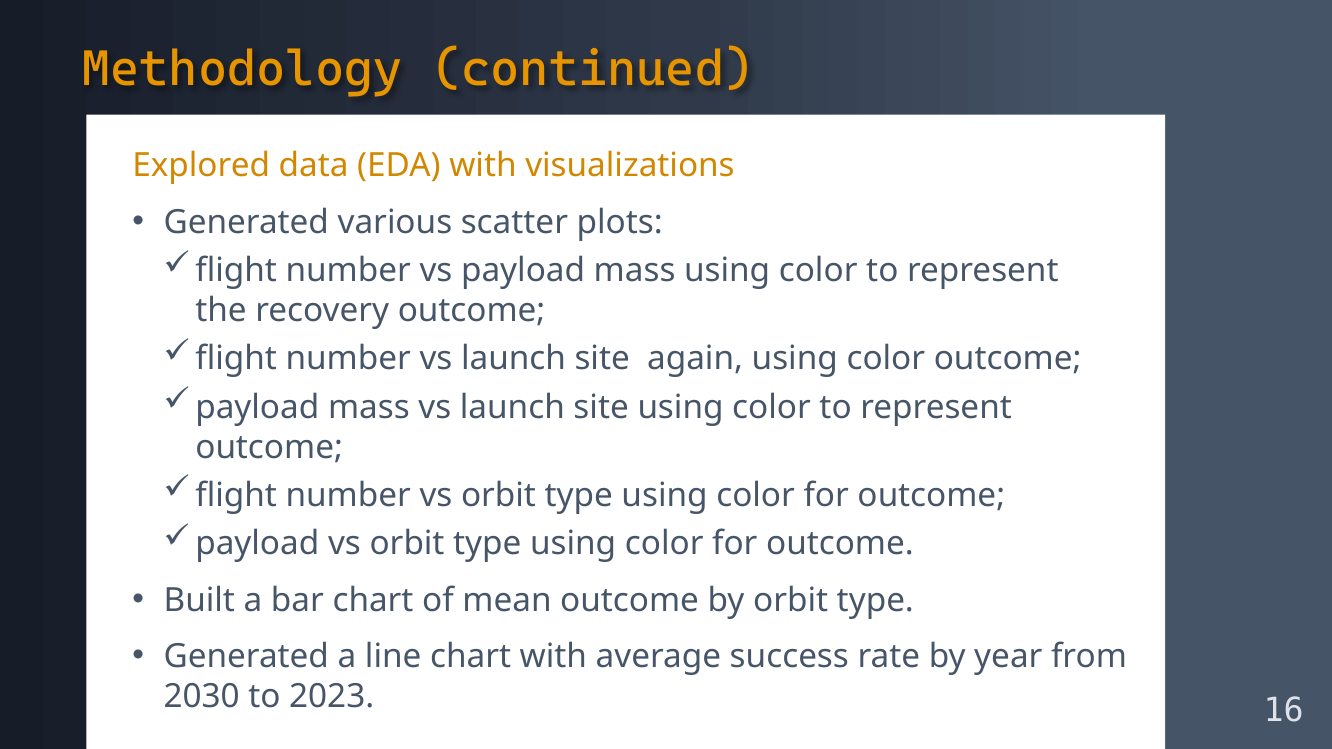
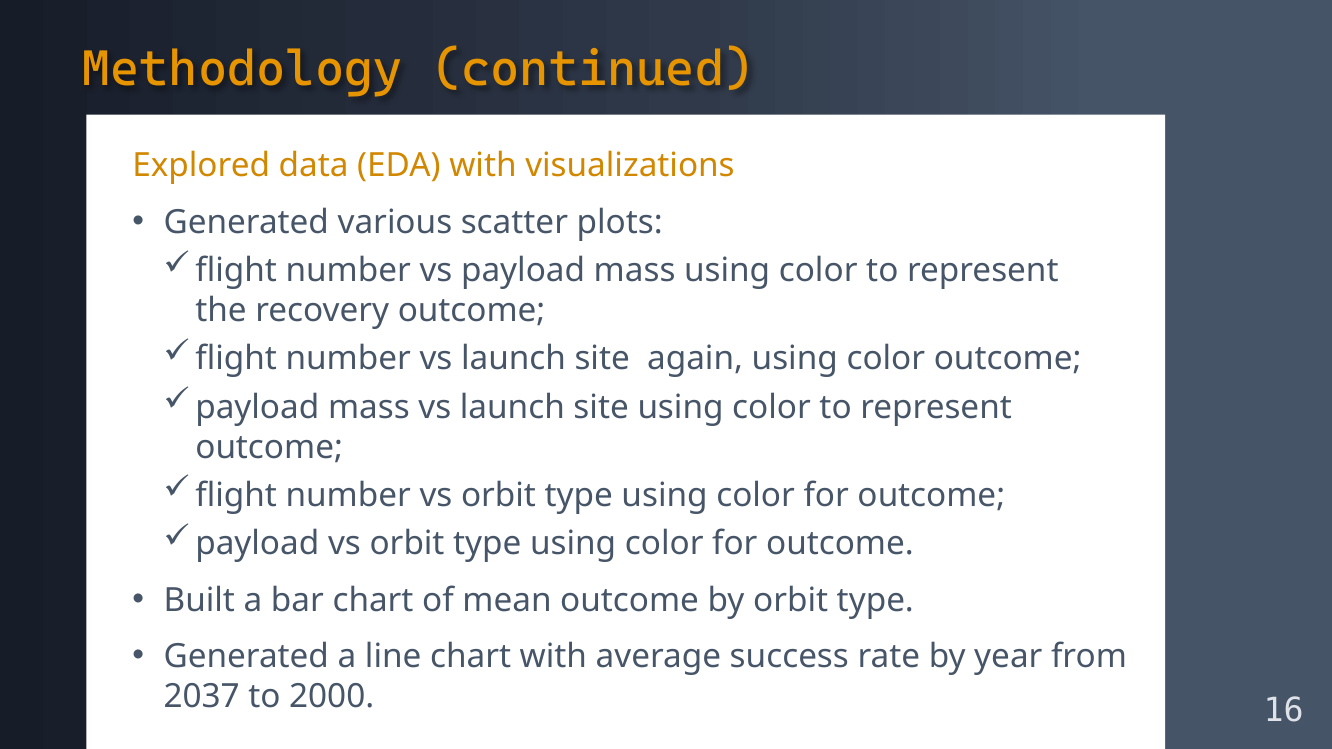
2030: 2030 -> 2037 (202, 697)
2023: 2023 -> 2000 (332, 697)
